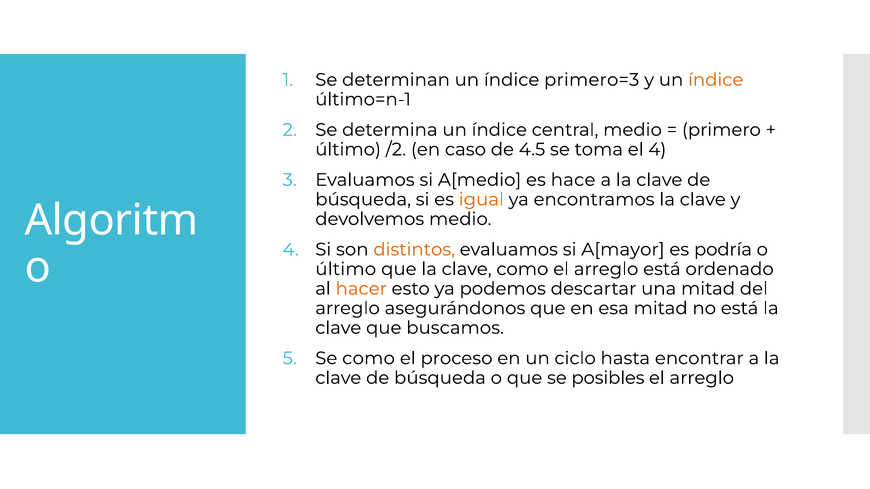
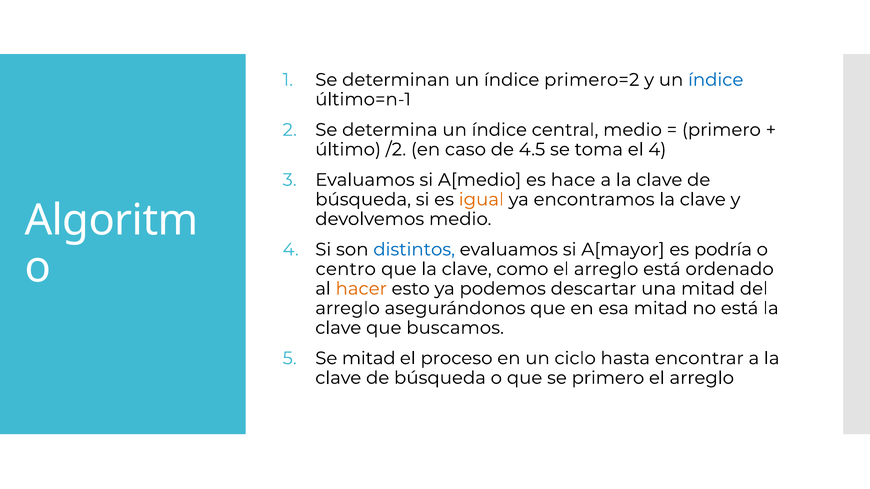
primero=3: primero=3 -> primero=2 (592, 80)
índice colour: orange -> blue (716, 80)
distintos colour: orange -> blue (414, 250)
último: último -> centro (346, 269)
Se como: como -> mitad (369, 359)
se posibles: posibles -> primero (608, 378)
